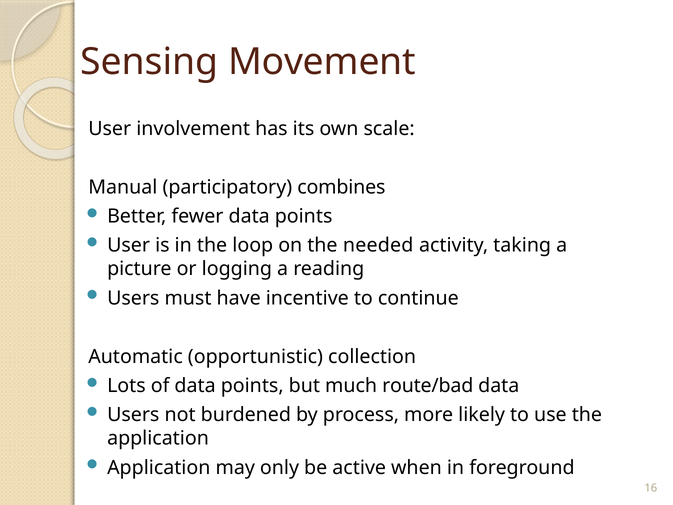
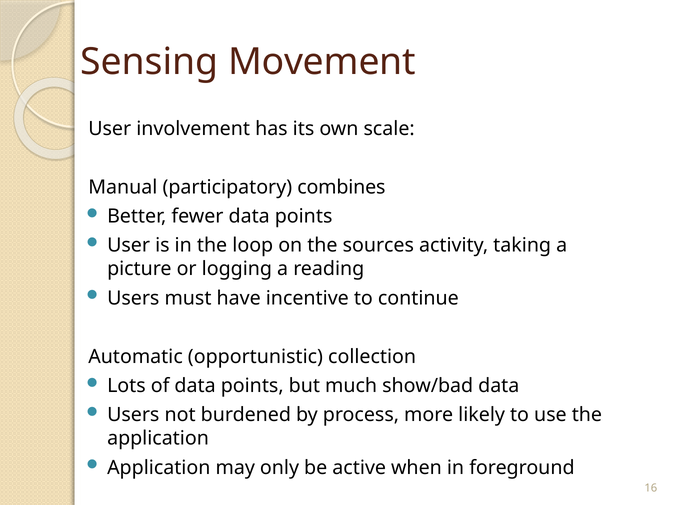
needed: needed -> sources (378, 245)
route/bad: route/bad -> show/bad (428, 386)
